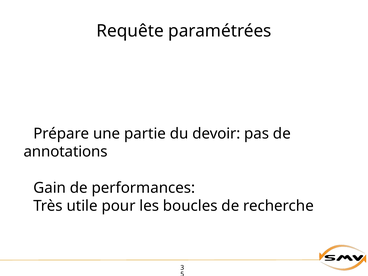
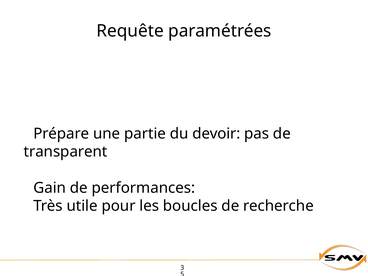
annotations: annotations -> transparent (66, 152)
